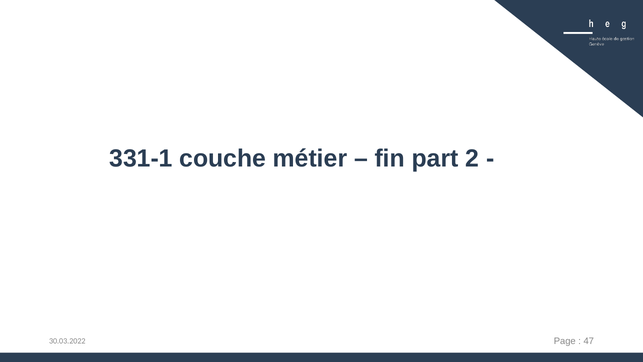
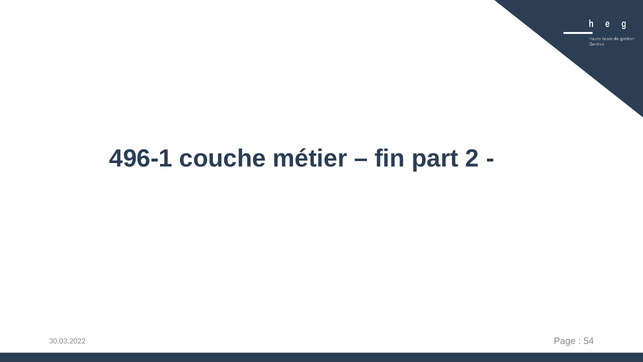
331-1: 331-1 -> 496-1 (141, 158)
47: 47 -> 54 (589, 341)
